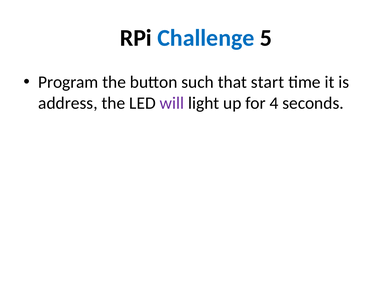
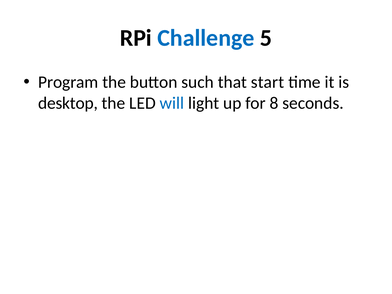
address: address -> desktop (68, 103)
will colour: purple -> blue (172, 103)
4: 4 -> 8 (274, 103)
